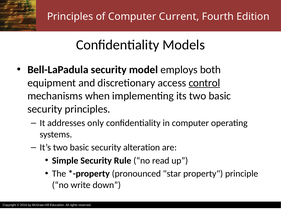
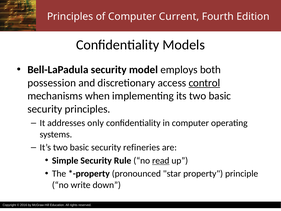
equipment: equipment -> possession (52, 83)
alteration: alteration -> refineries (142, 147)
read underline: none -> present (161, 160)
